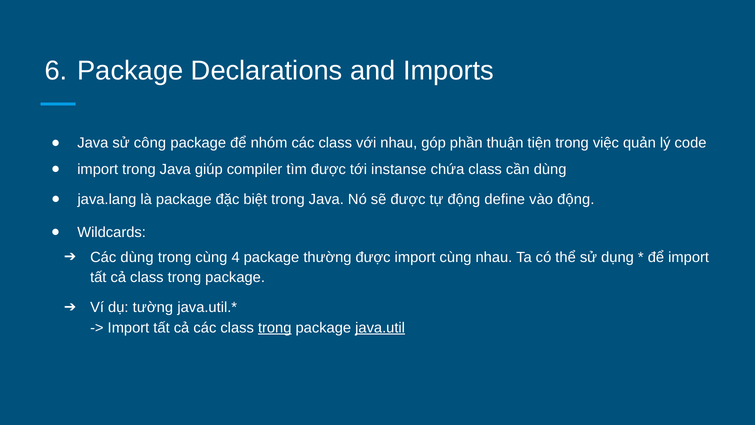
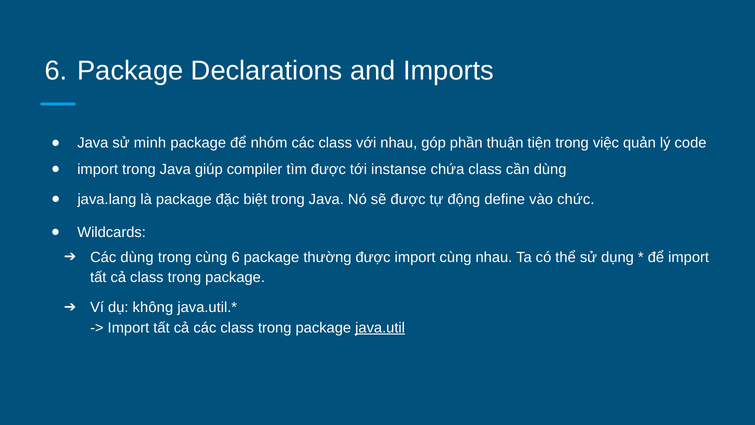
công: công -> minh (150, 143)
vào động: động -> chức (576, 199)
cùng 4: 4 -> 6 (236, 257)
tường: tường -> không (153, 307)
trong underline: present -> none (275, 327)
